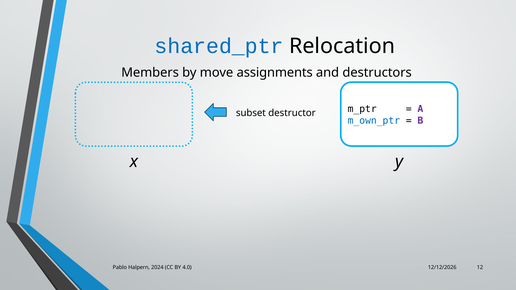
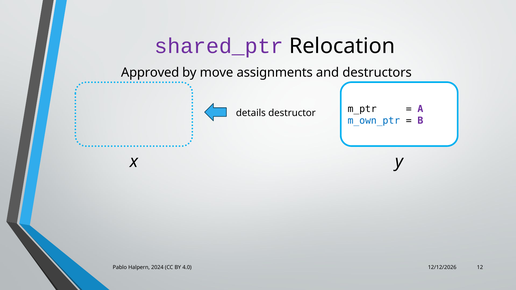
shared_ptr colour: blue -> purple (219, 46)
Members: Members -> Approved (150, 73)
subset: subset -> details (251, 113)
